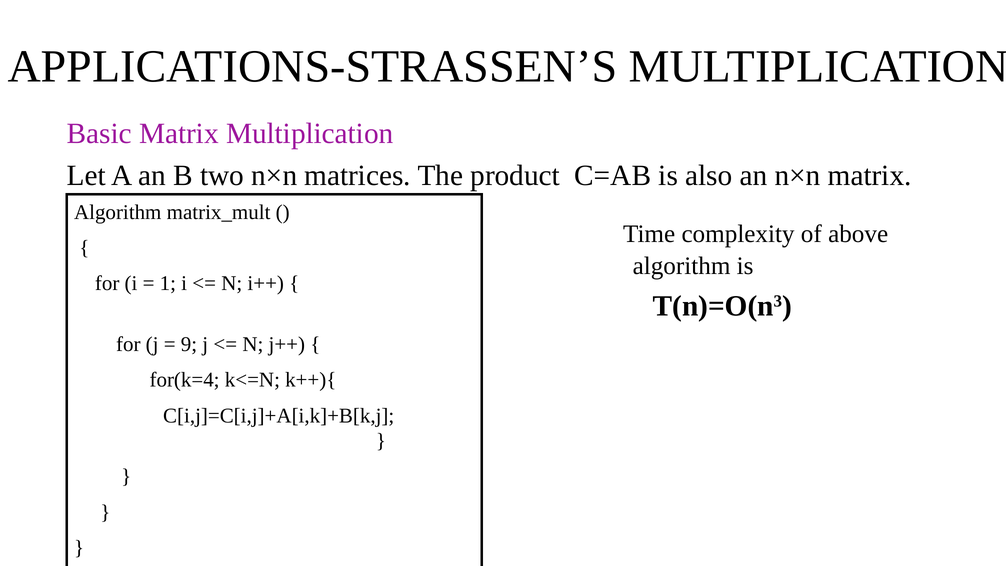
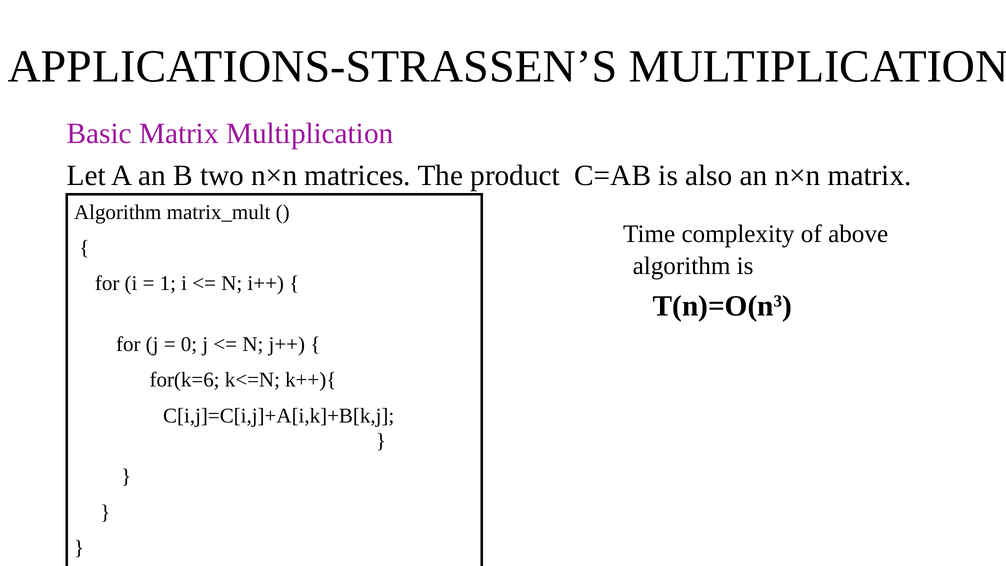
9: 9 -> 0 (189, 344)
for(k=4: for(k=4 -> for(k=6 (185, 380)
